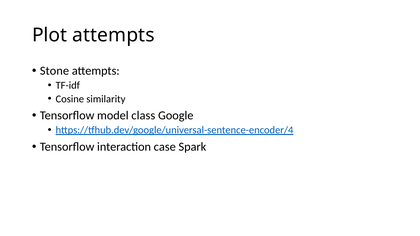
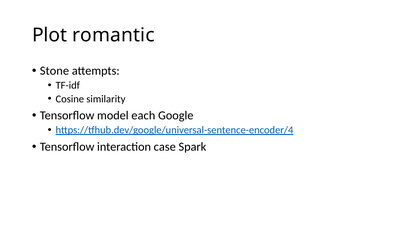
Plot attempts: attempts -> romantic (113, 35)
class: class -> each (143, 116)
